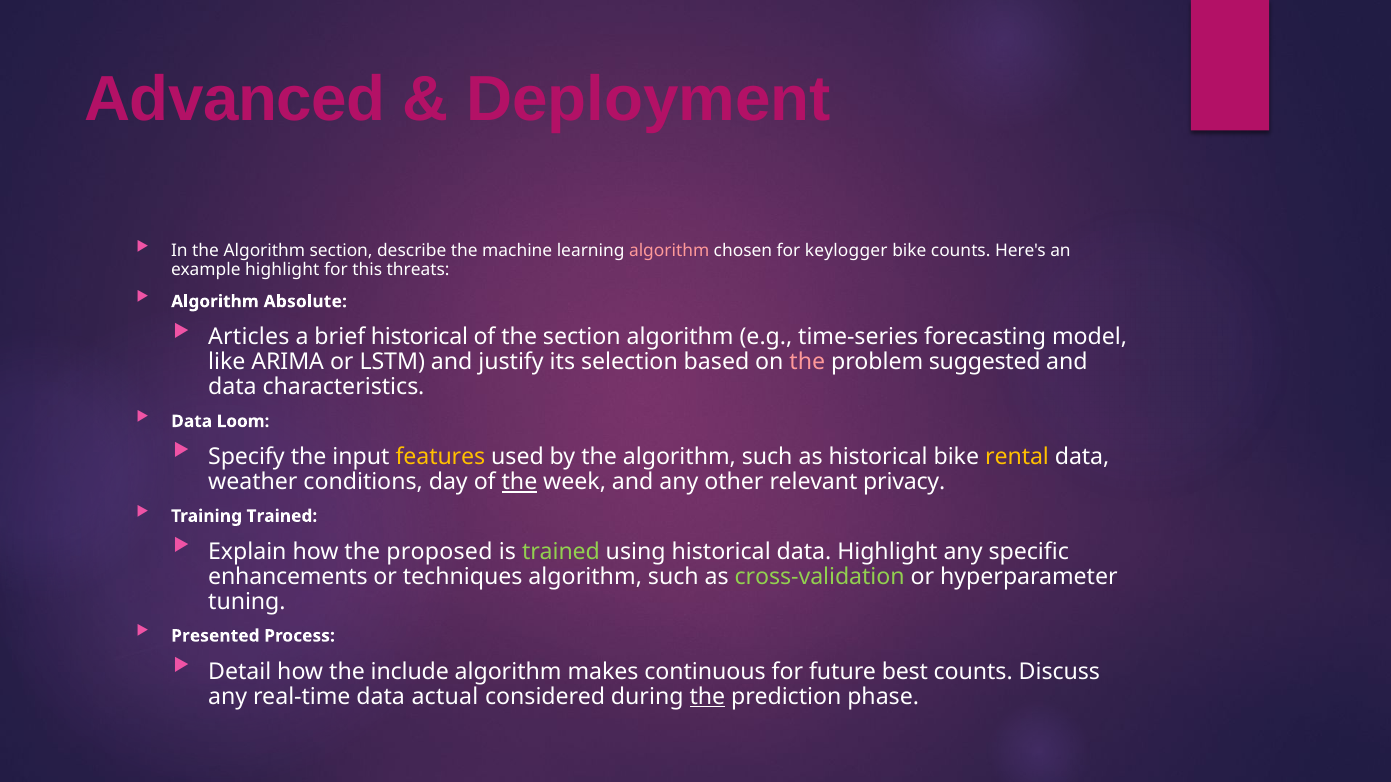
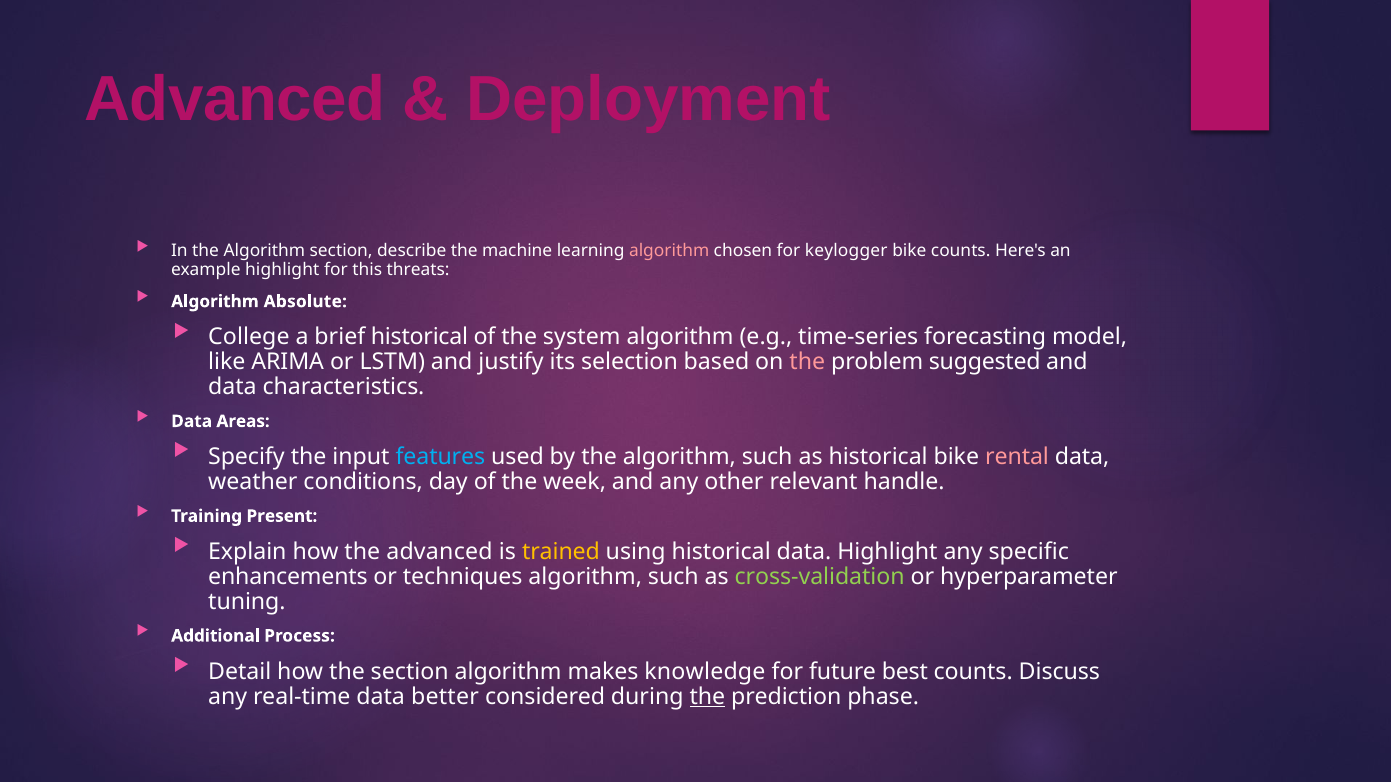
Articles: Articles -> College (249, 337)
the section: section -> system (582, 337)
Loom: Loom -> Areas (243, 422)
features colour: yellow -> light blue (440, 457)
rental colour: yellow -> pink (1017, 457)
the underline: present -> none (519, 482)
privacy: privacy -> handle (904, 482)
Training Trained: Trained -> Present (282, 516)
the proposed: proposed -> advanced (439, 552)
trained colour: light green -> yellow (561, 552)
Presented: Presented -> Additional (215, 636)
the include: include -> section (410, 672)
continuous: continuous -> knowledge (705, 672)
actual: actual -> better (445, 697)
